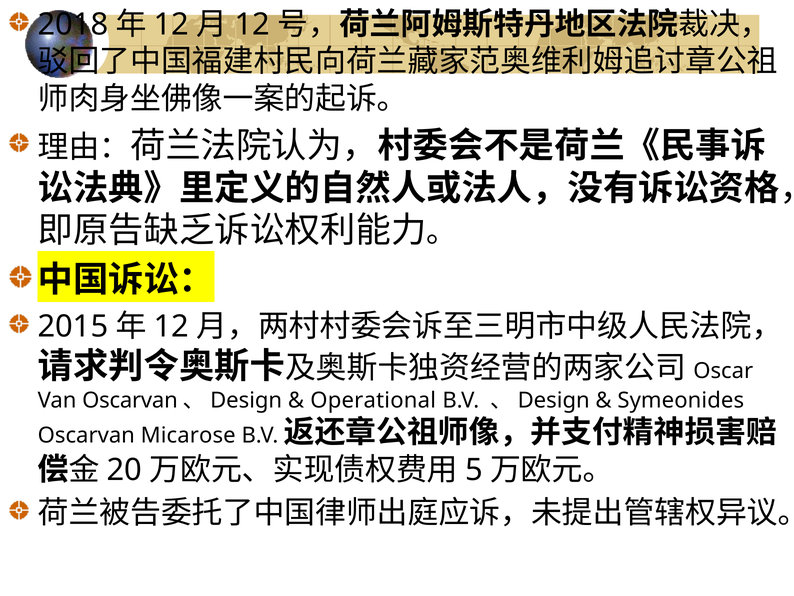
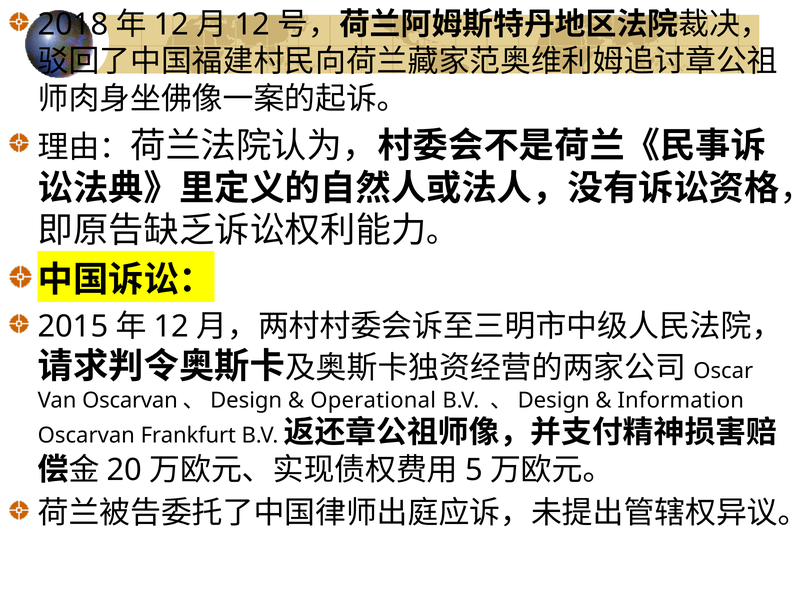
Symeonides: Symeonides -> Information (681, 400)
Micarose: Micarose -> Frankfurt (188, 435)
